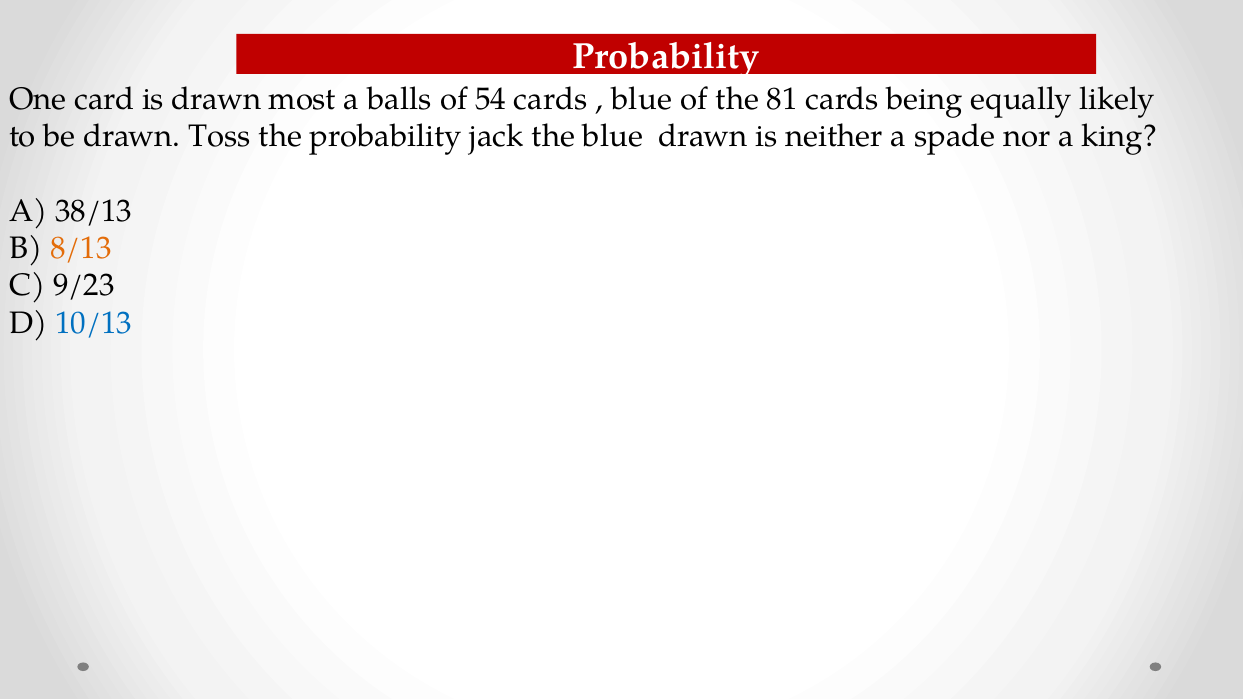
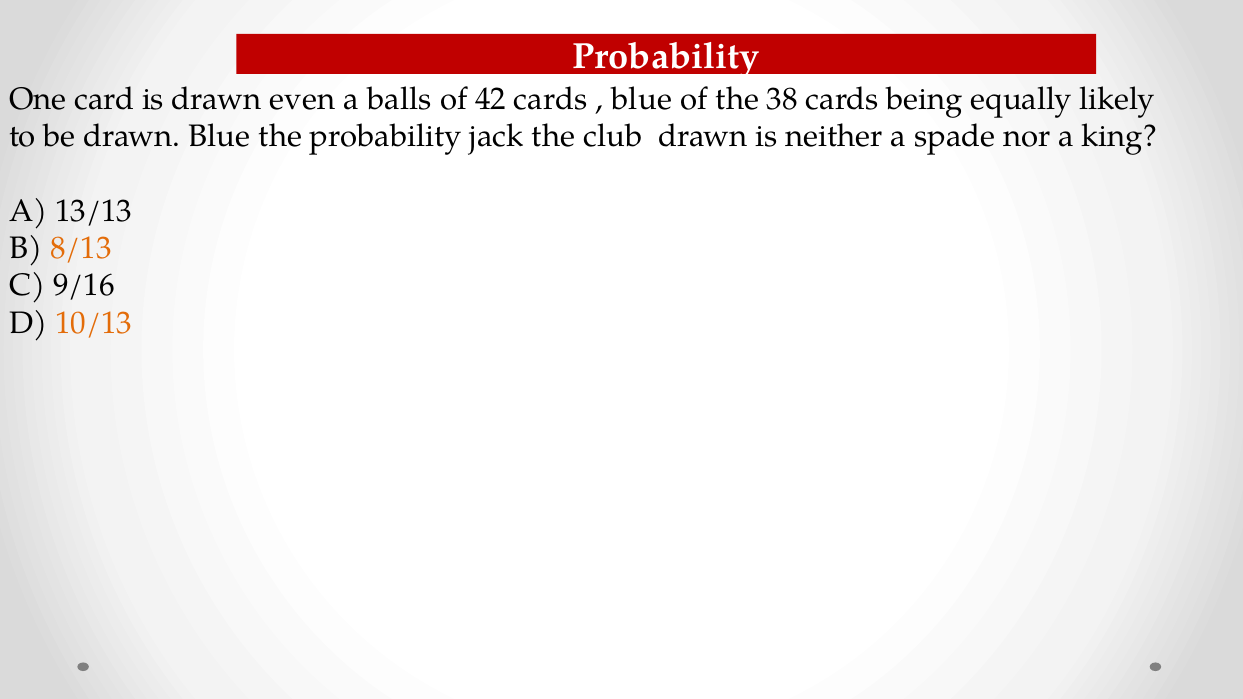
most: most -> even (302, 99)
54: 54 -> 42 (491, 99)
81: 81 -> 38 (782, 99)
drawn Toss: Toss -> Blue (219, 137)
the blue: blue -> club (613, 137)
38/13: 38/13 -> 13/13 (94, 211)
9/23: 9/23 -> 9/16 (84, 286)
10/13 colour: blue -> orange (94, 323)
